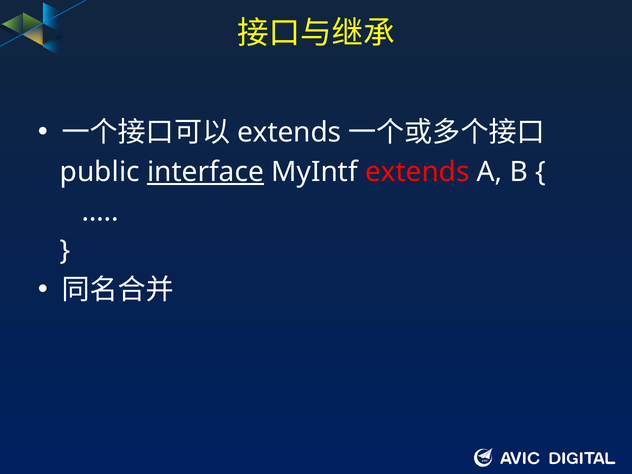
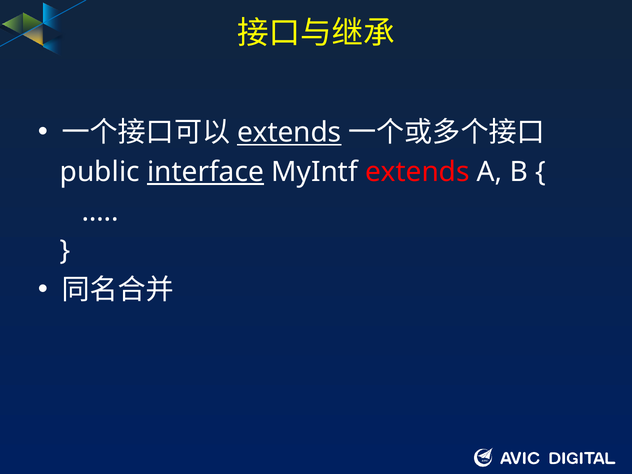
extends underline: none -> present (289, 133)
